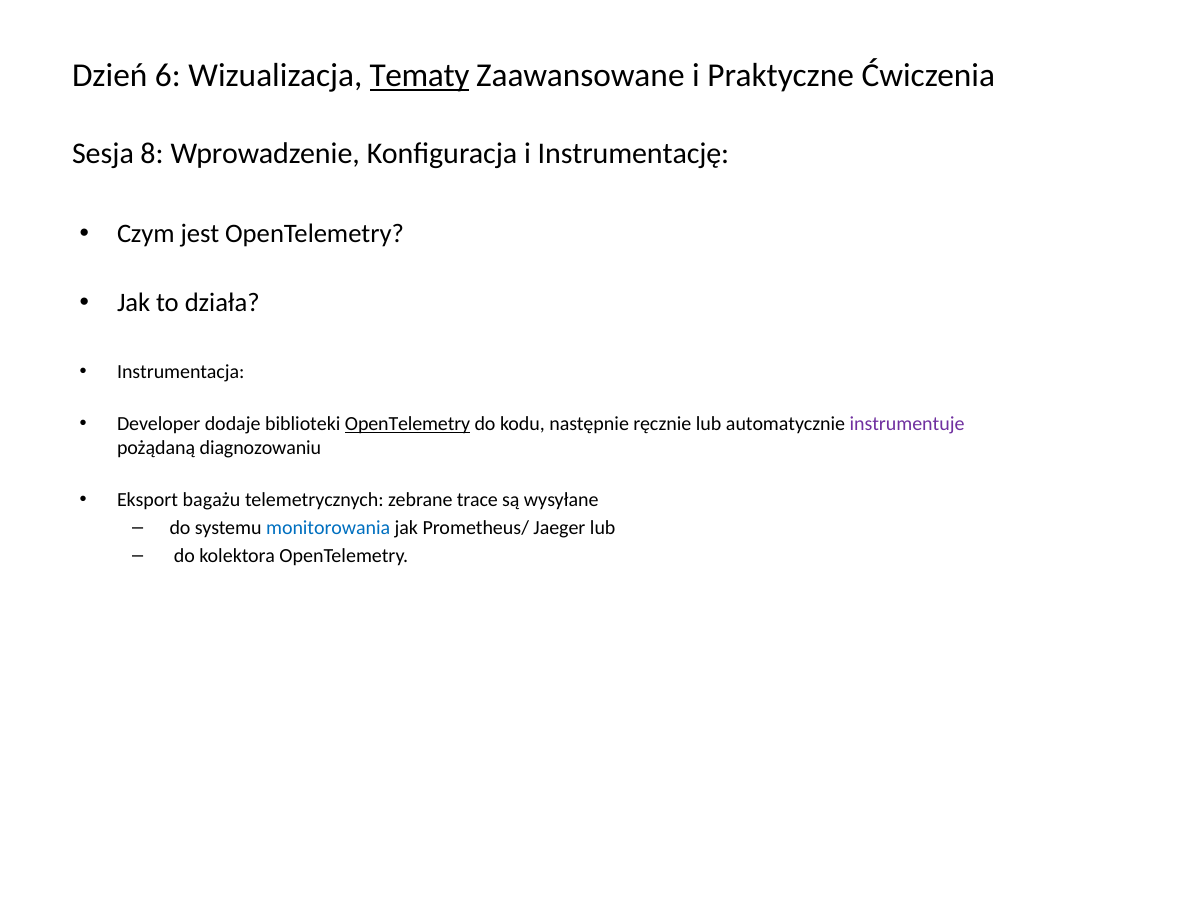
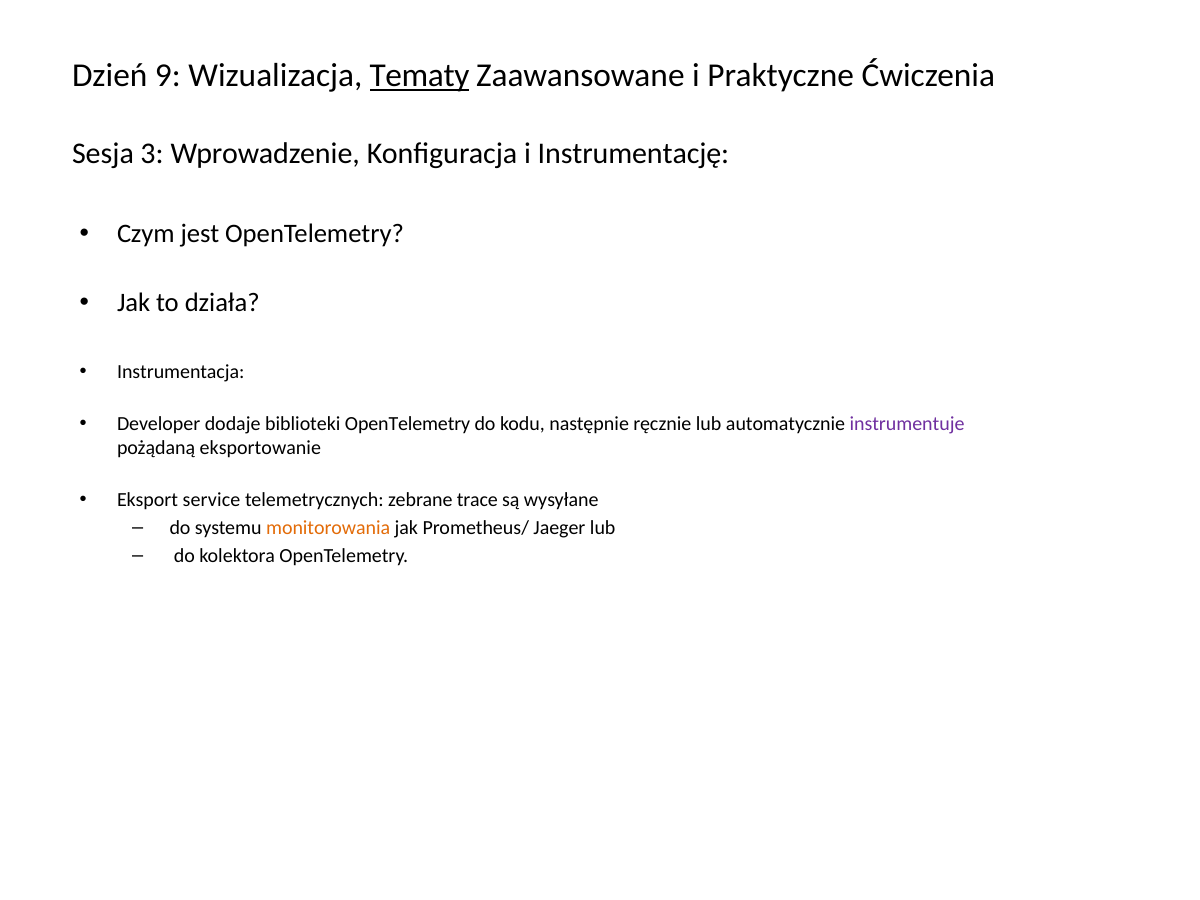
6: 6 -> 9 (168, 75)
8: 8 -> 3 (152, 153)
OpenTelemetry underline: present -> none (408, 424)
diagnozowaniu: diagnozowaniu -> eksportowanie (260, 448)
bagażu: bagażu -> service (211, 500)
monitorowania colour: blue -> orange (328, 528)
